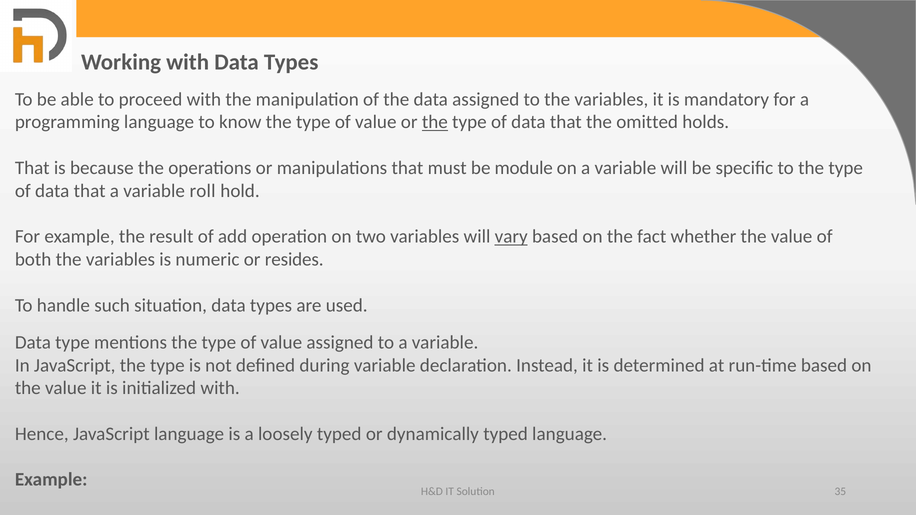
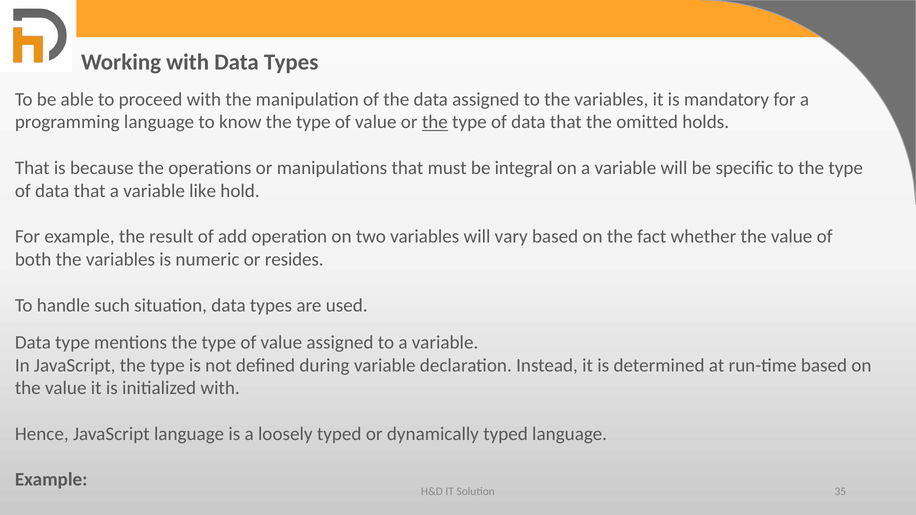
module: module -> integral (524, 168)
roll: roll -> like (203, 191)
vary underline: present -> none (511, 237)
